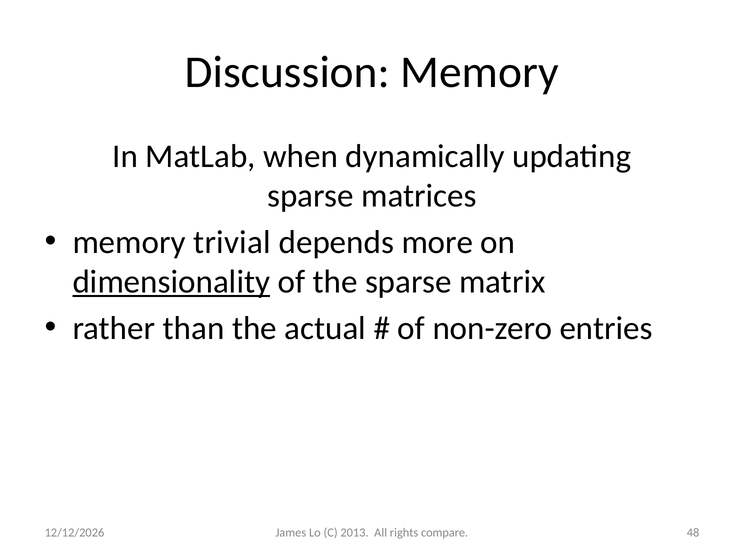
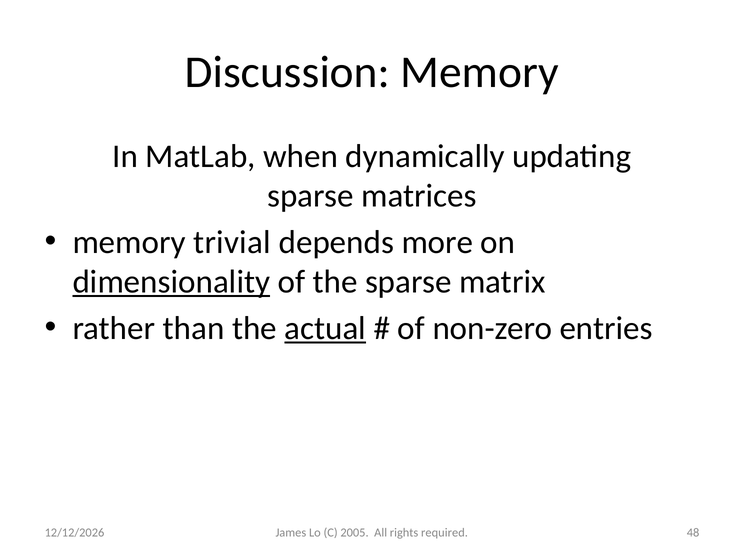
actual underline: none -> present (325, 328)
2013: 2013 -> 2005 (355, 533)
compare: compare -> required (444, 533)
